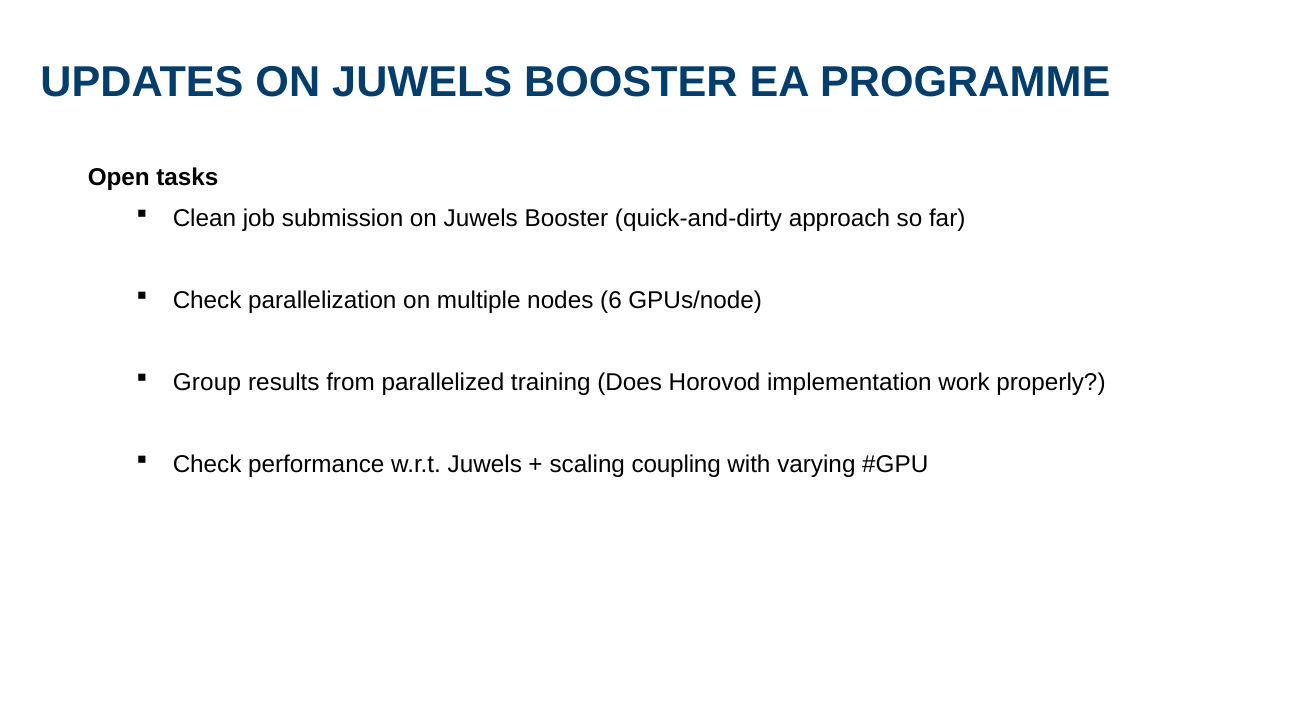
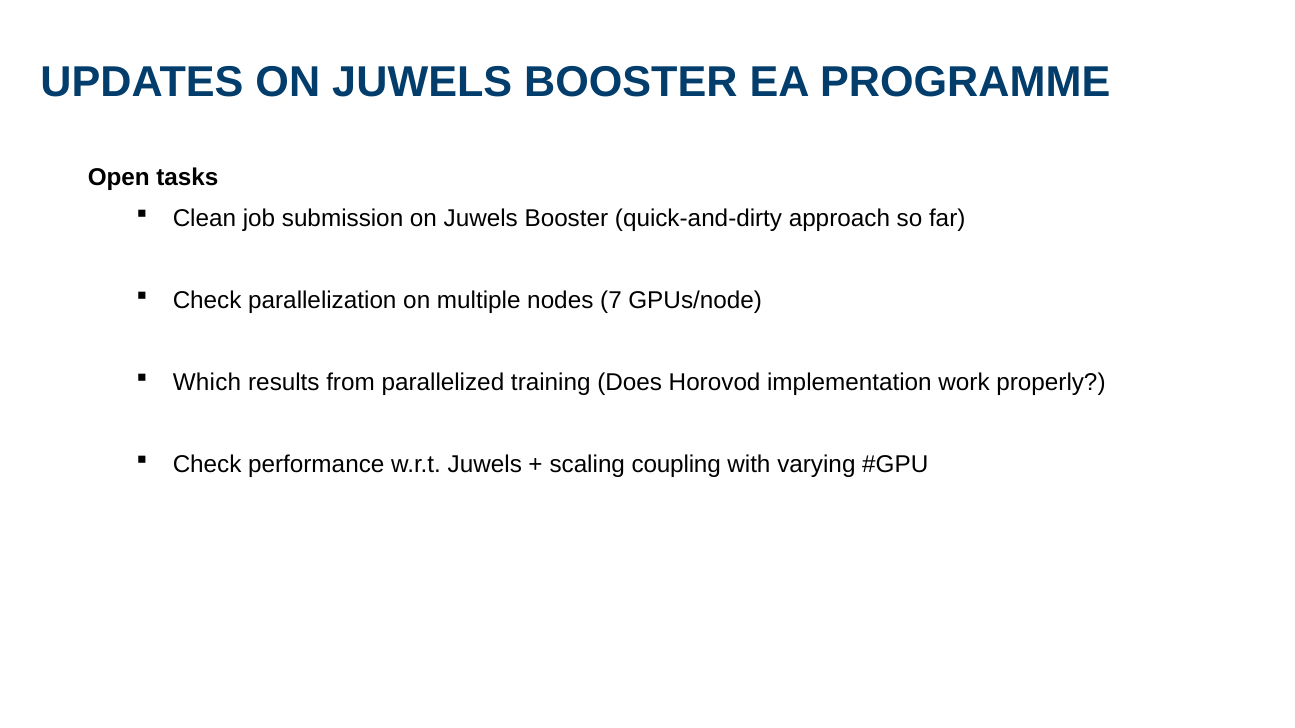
6: 6 -> 7 (611, 301)
Group: Group -> Which (207, 383)
